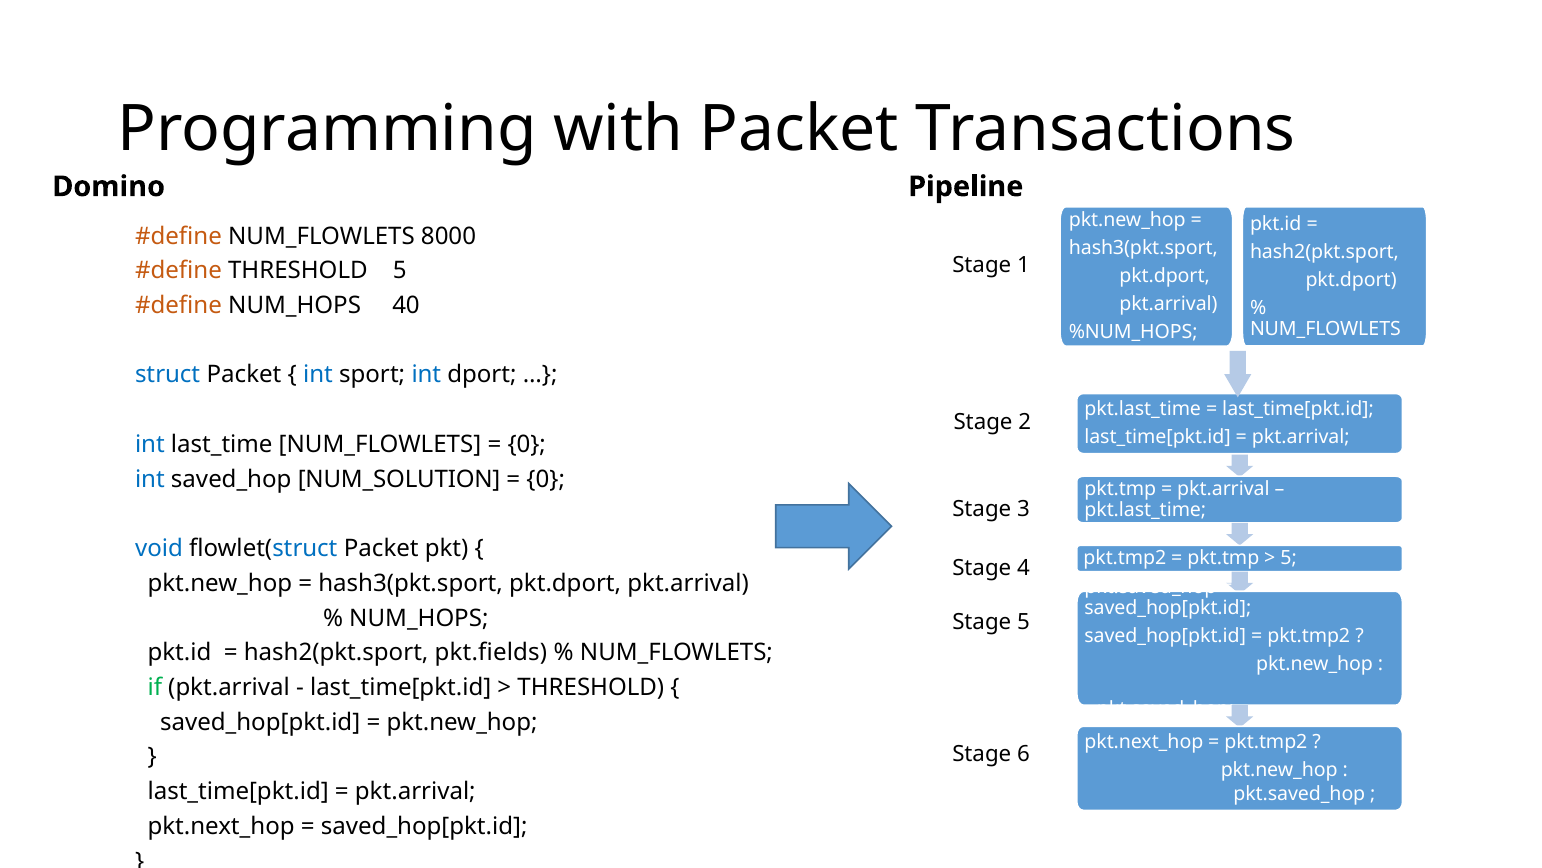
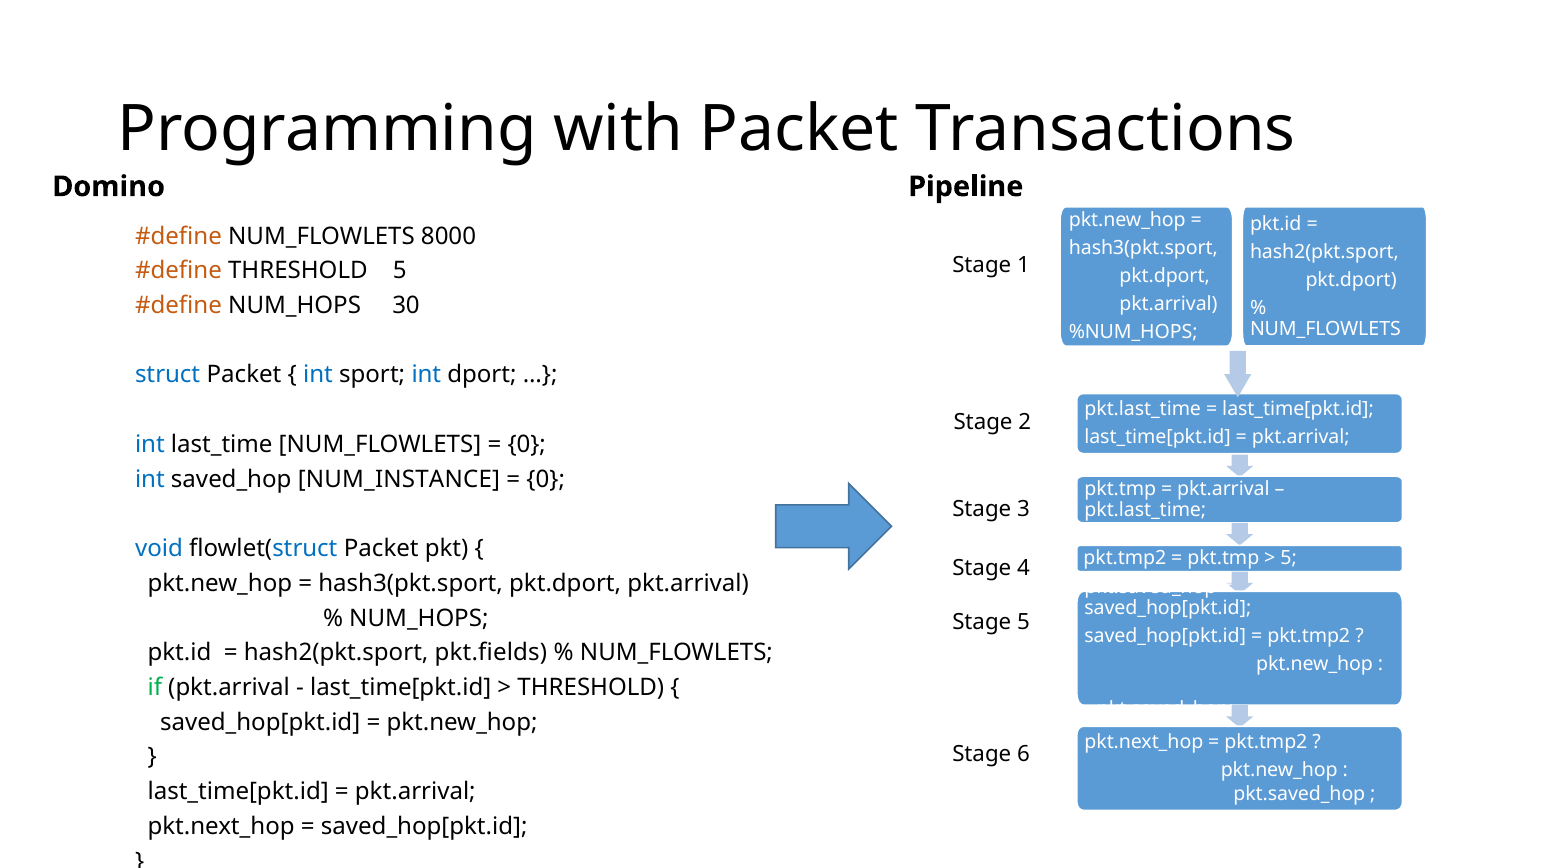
40: 40 -> 30 (406, 305)
NUM_SOLUTION: NUM_SOLUTION -> NUM_INSTANCE (399, 479)
